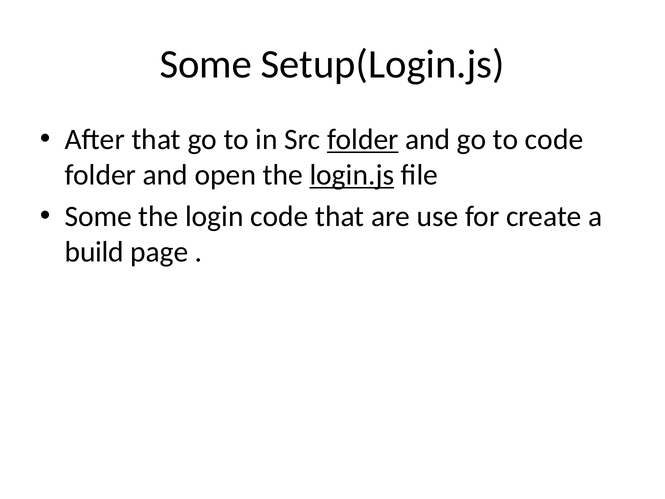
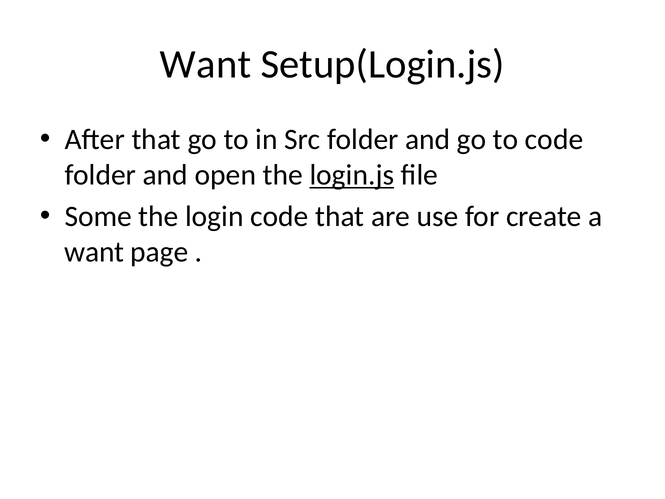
Some: Some -> Want (206, 64)
folder underline: present -> none (363, 140)
build: build -> want (94, 252)
